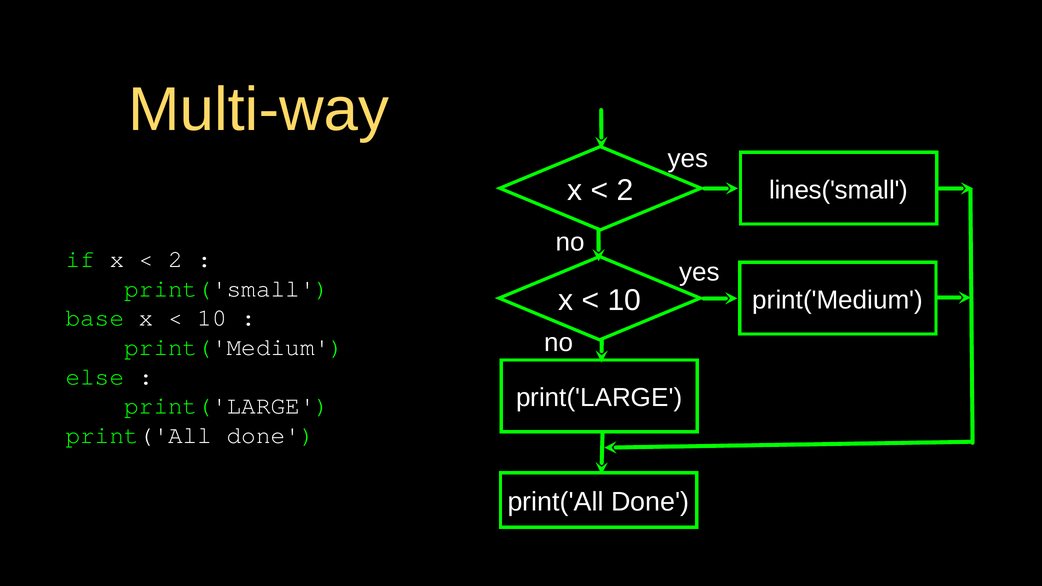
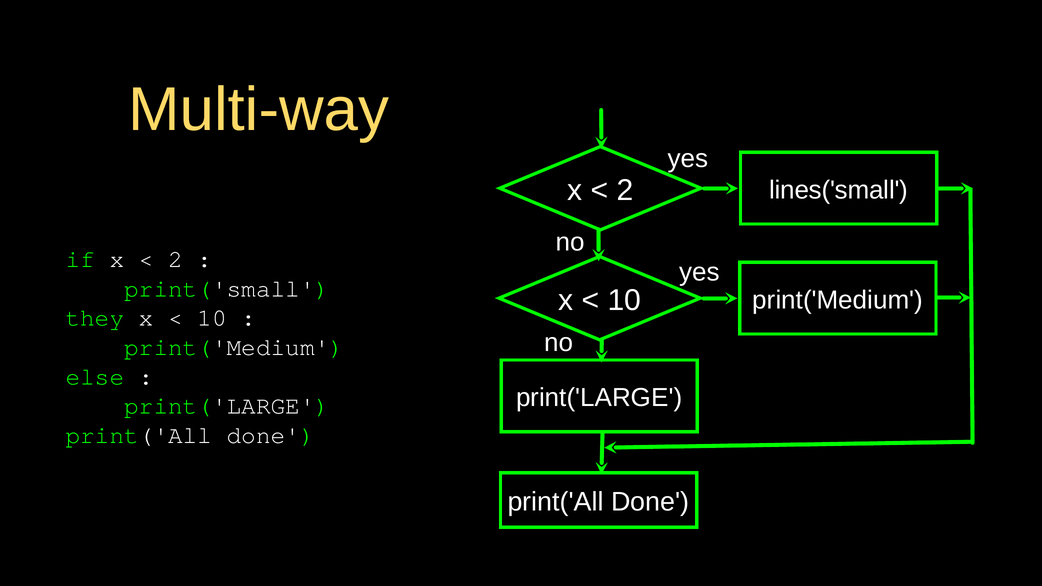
base: base -> they (95, 318)
